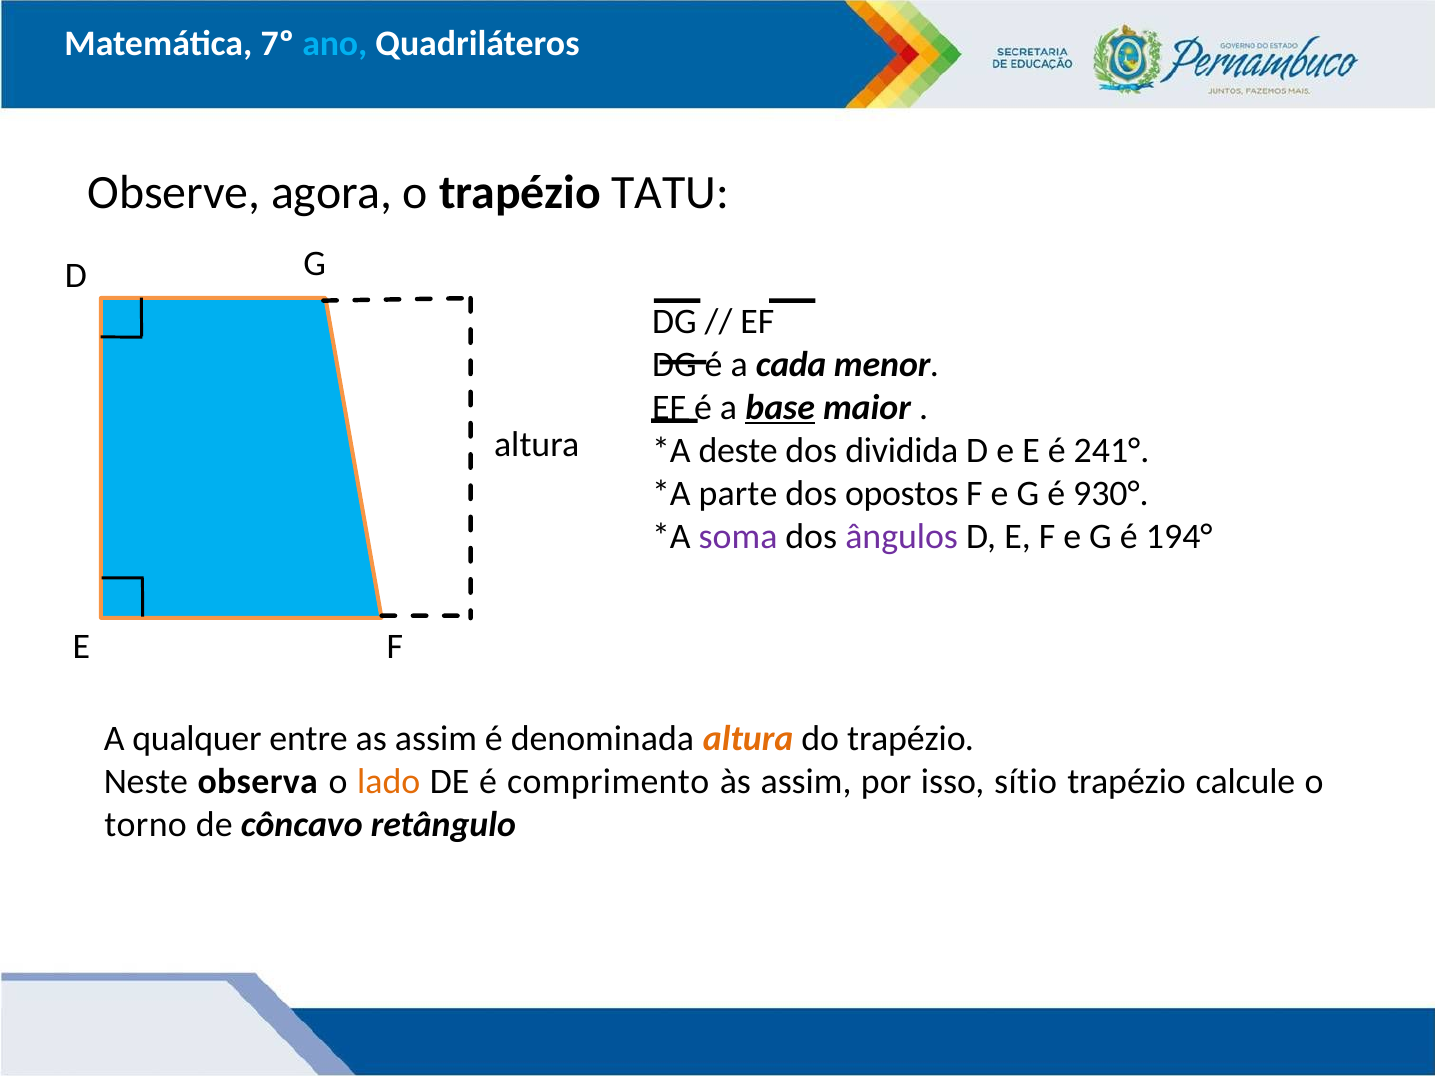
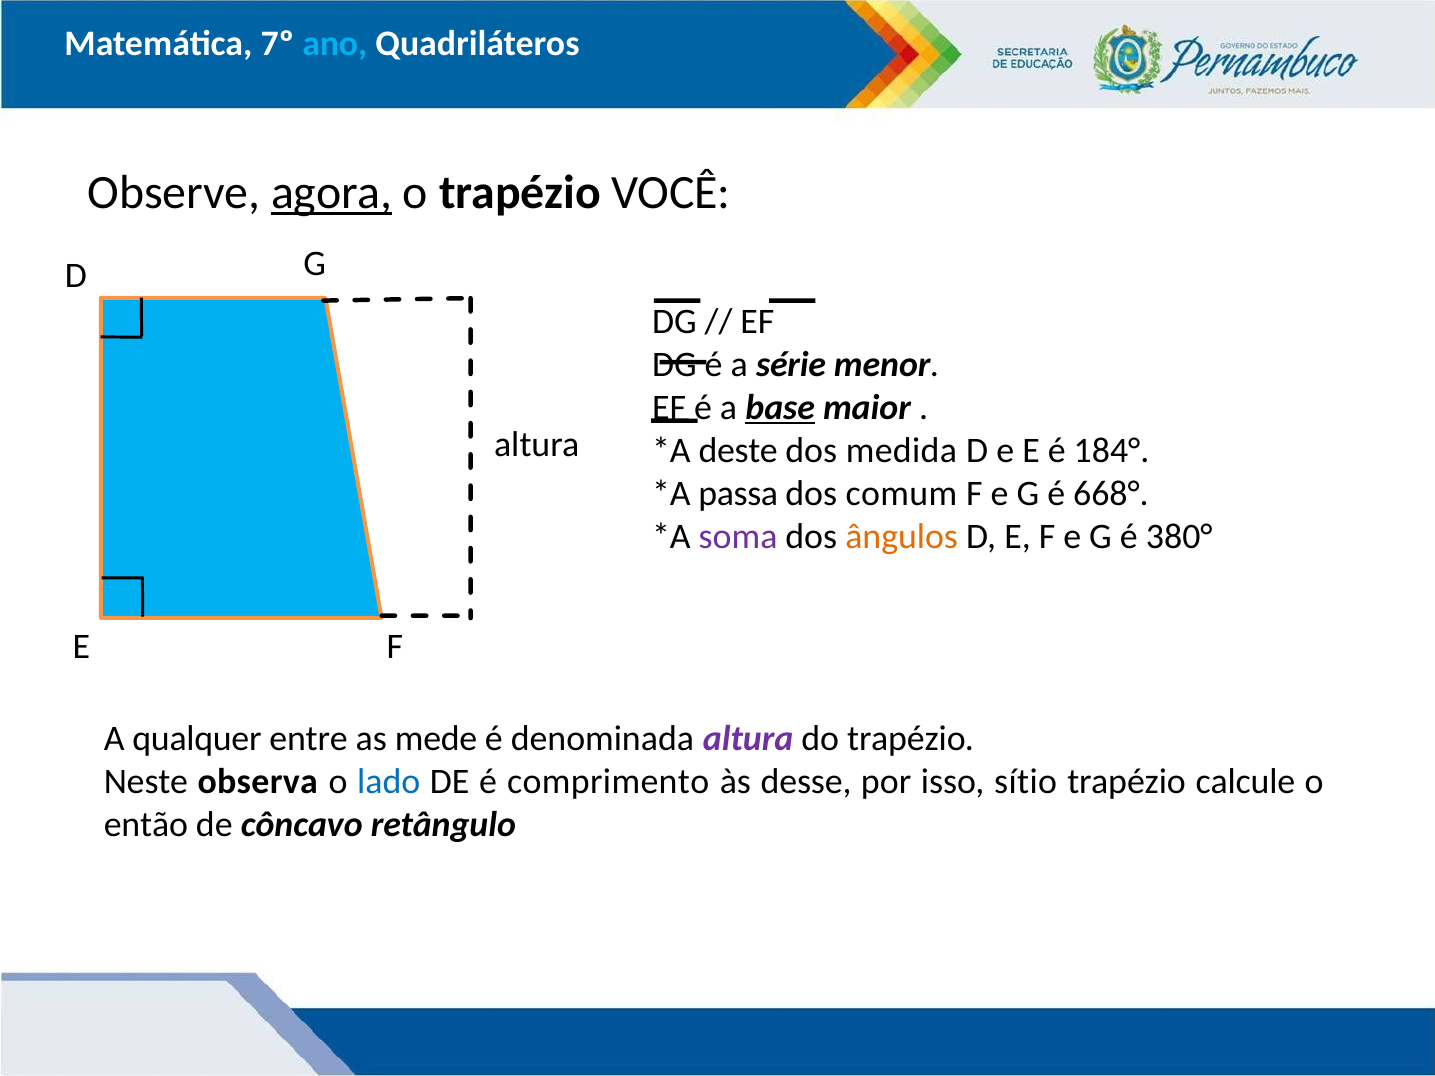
agora underline: none -> present (332, 193)
TATU: TATU -> VOCÊ (671, 193)
cada: cada -> série (791, 364)
dividida: dividida -> medida (901, 450)
241°: 241° -> 184° (1112, 450)
parte: parte -> passa (738, 494)
opostos: opostos -> comum (901, 494)
930°: 930° -> 668° (1111, 494)
ângulos colour: purple -> orange (902, 537)
194°: 194° -> 380° (1179, 537)
as assim: assim -> mede (436, 739)
altura colour: orange -> purple (748, 739)
lado colour: orange -> blue (389, 782)
às assim: assim -> desse (806, 782)
torno: torno -> então (146, 825)
